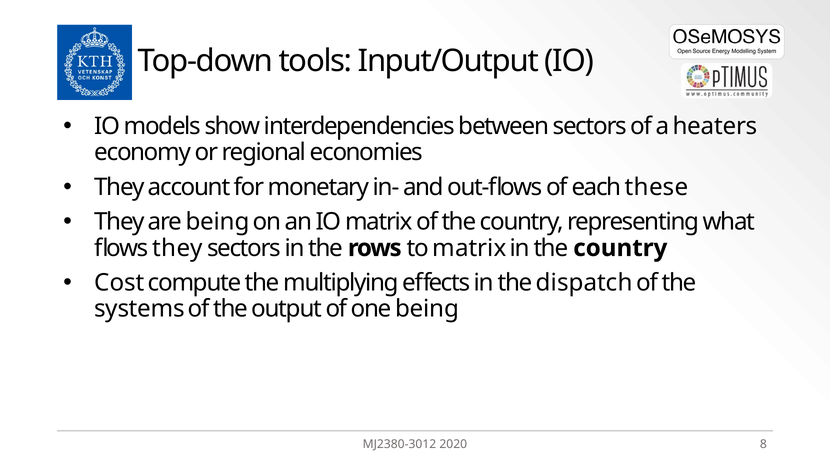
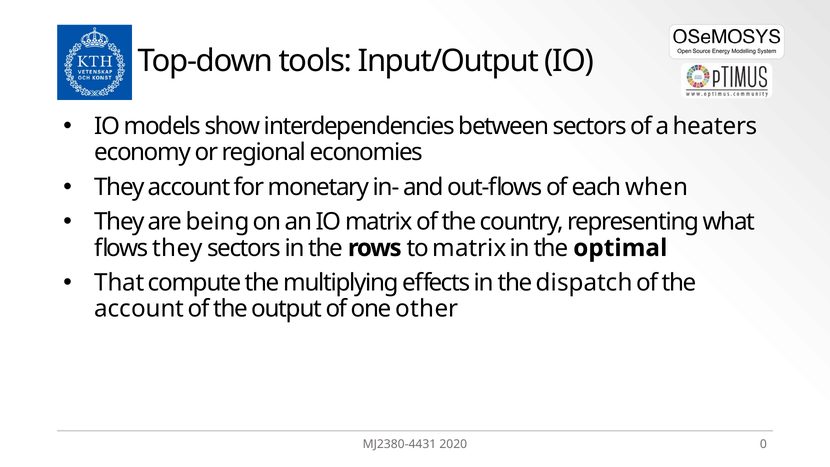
these: these -> when (657, 187)
in the country: country -> optimal (620, 248)
Cost: Cost -> That (119, 283)
systems: systems -> account (139, 309)
one being: being -> other (427, 309)
MJ2380-3012: MJ2380-3012 -> MJ2380-4431 (399, 444)
8: 8 -> 0 (763, 444)
